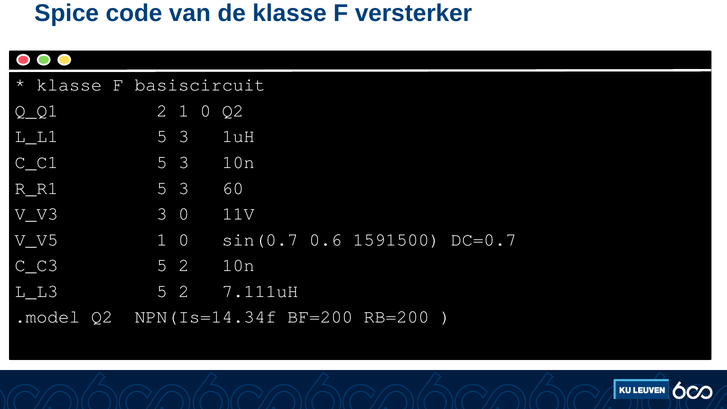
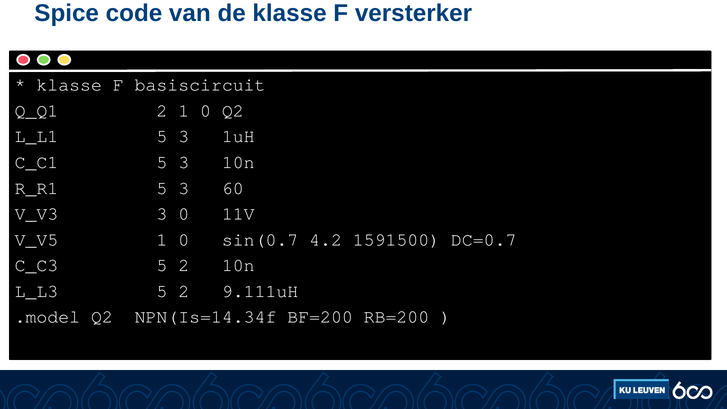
0.6: 0.6 -> 4.2 (326, 239)
7.111uH: 7.111uH -> 9.111uH (260, 291)
